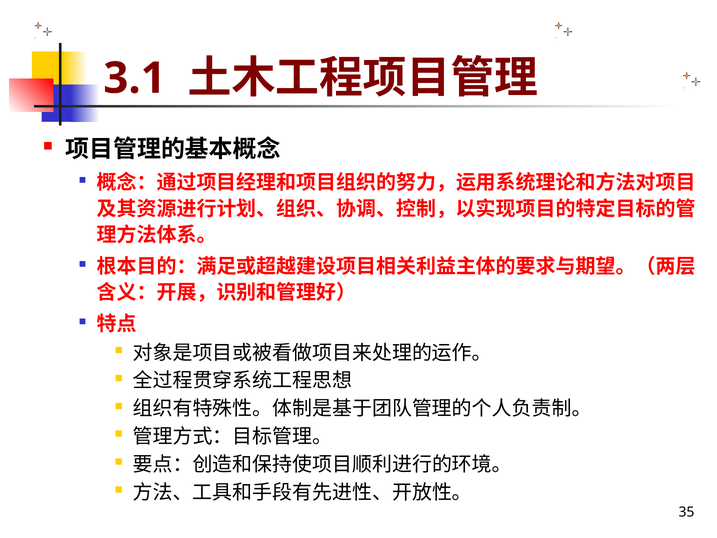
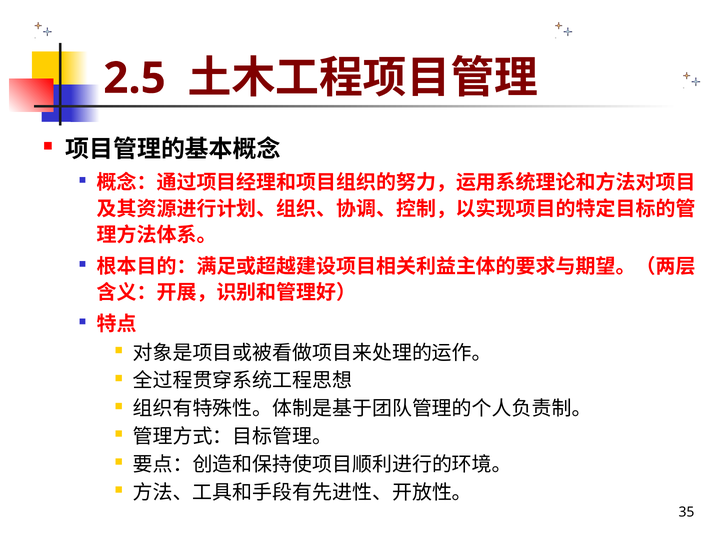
3.1: 3.1 -> 2.5 (135, 78)
